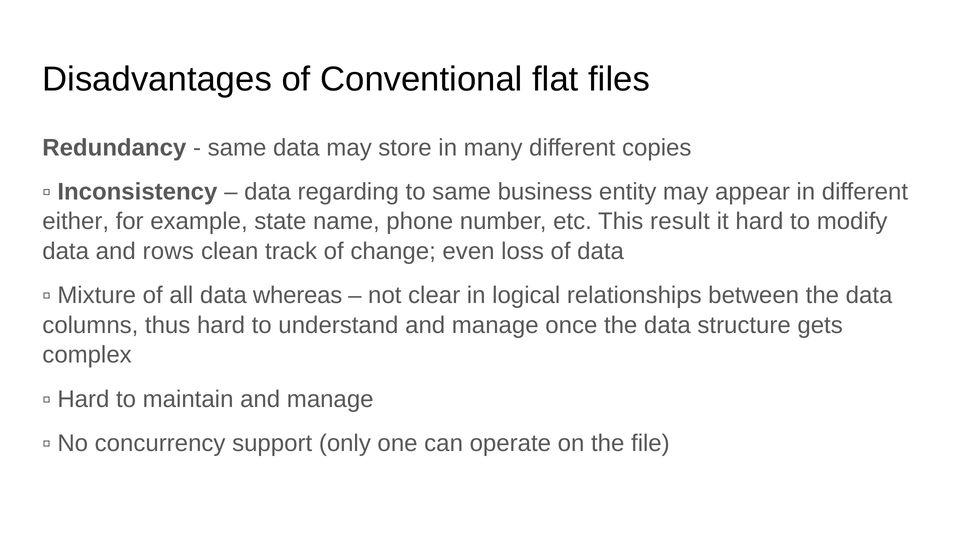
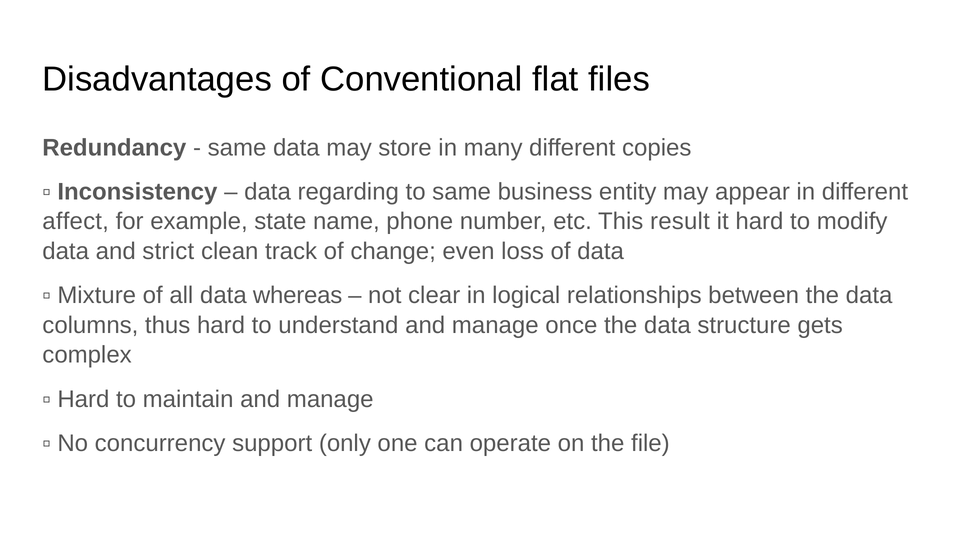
either: either -> affect (76, 222)
rows: rows -> strict (168, 252)
